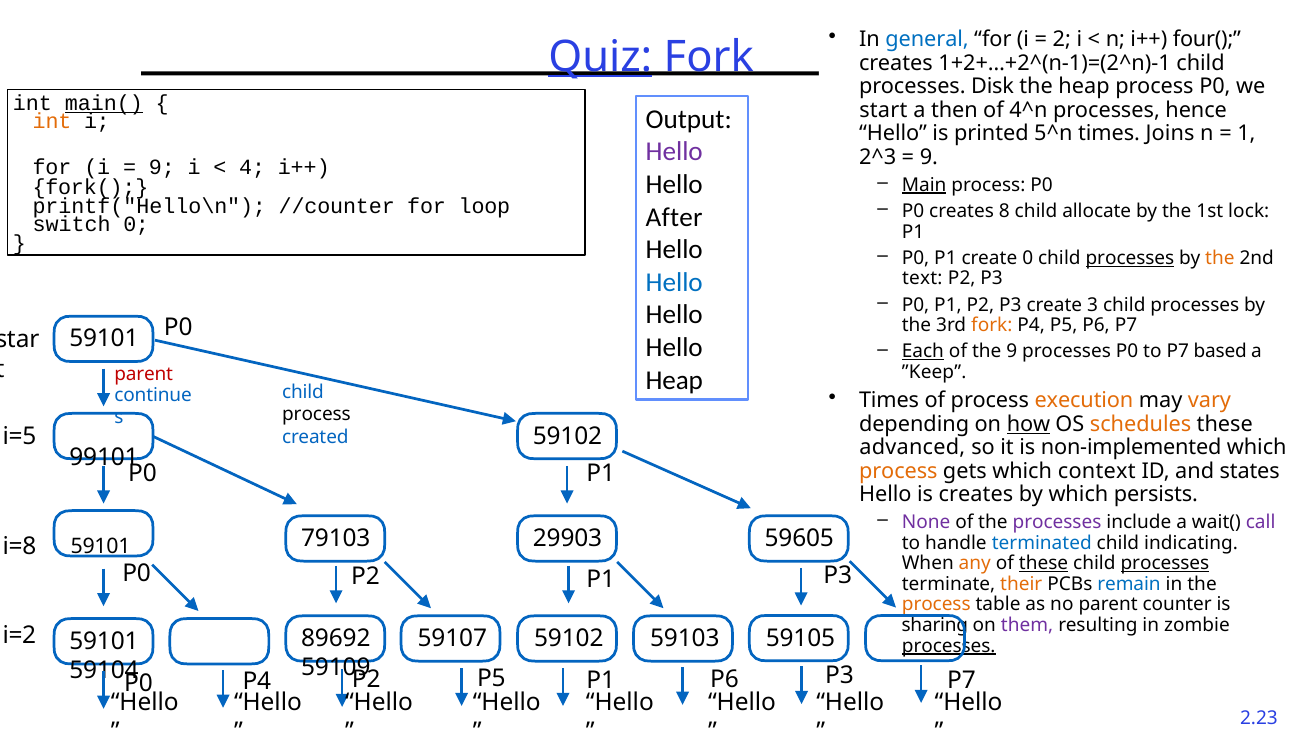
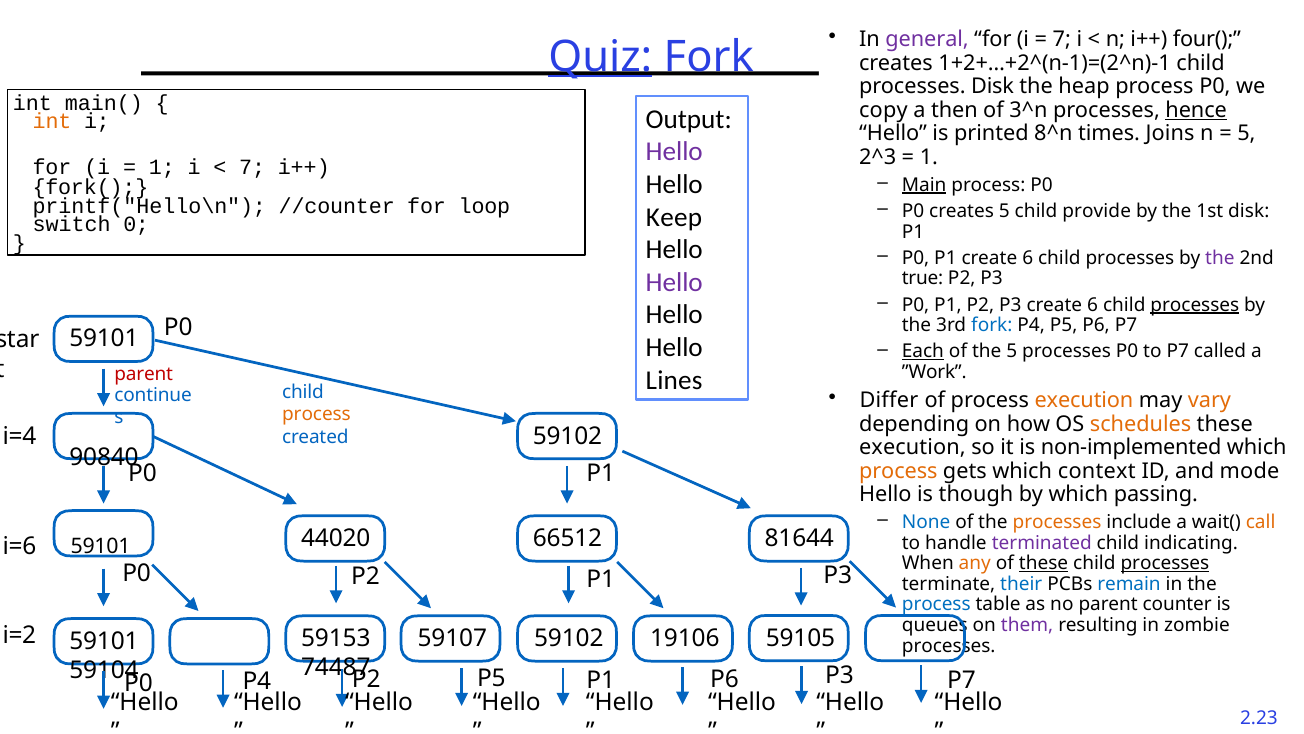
general colour: blue -> purple (927, 40)
2: 2 -> 7 (1062, 40)
main( underline: present -> none (104, 103)
start: start -> copy (883, 110)
4^n: 4^n -> 3^n (1028, 110)
hence underline: none -> present (1196, 110)
5^n: 5^n -> 8^n (1053, 134)
1: 1 -> 5 (1246, 134)
9: 9 -> 1 (929, 157)
9: 9 -> 1 (162, 168)
4: 4 -> 7 (252, 168)
creates 8: 8 -> 5 (1004, 211)
allocate: allocate -> provide (1097, 211)
1st lock: lock -> disk (1249, 211)
After: After -> Keep (674, 217)
P1 create 0: 0 -> 6 (1028, 258)
processes underline: present -> none (1130, 258)
the colour: orange -> purple (1220, 258)
Hello colour: blue -> purple (674, 282)
text: text -> true (923, 278)
P3 create 3: 3 -> 6 (1093, 305)
processes underline: none -> present (1195, 305)
fork colour: orange -> blue (992, 325)
the 9: 9 -> 5 (1012, 351)
based: based -> called (1220, 351)
”Keep: ”Keep -> ”Work (934, 372)
Heap: Heap -> Lines (674, 380)
Times: Times -> Differ (889, 401)
process colour: black -> orange (316, 414)
how underline: present -> none (1028, 424)
i=5: i=5 -> i=4 (20, 436)
advanced: advanced -> execution (912, 447)
99101: 99101 -> 90840 (104, 457)
states: states -> mode (1250, 471)
is creates: creates -> though (976, 494)
persists: persists -> passing (1156, 494)
None colour: purple -> blue (926, 522)
processes colour: purple -> orange (1057, 522)
call colour: purple -> orange (1261, 522)
29903: 29903 -> 66512 (568, 538)
59605: 59605 -> 81644 (799, 538)
terminated colour: blue -> purple (1042, 543)
i=8: i=8 -> i=6 (19, 546)
79103: 79103 -> 44020 (336, 538)
their colour: orange -> blue (1021, 584)
process colour: orange -> blue (936, 604)
sharing: sharing -> queues (935, 625)
89692: 89692 -> 59153 (336, 638)
59103: 59103 -> 19106 (685, 638)
processes underline: present -> none (949, 645)
59109: 59109 -> 74487 (336, 667)
